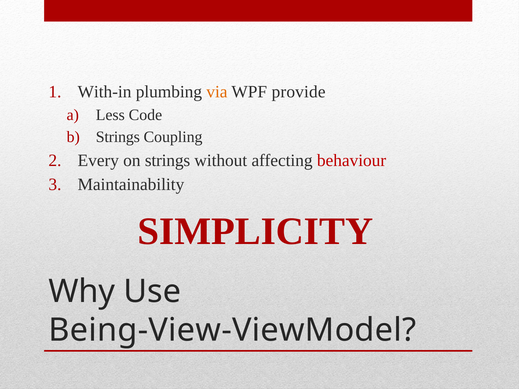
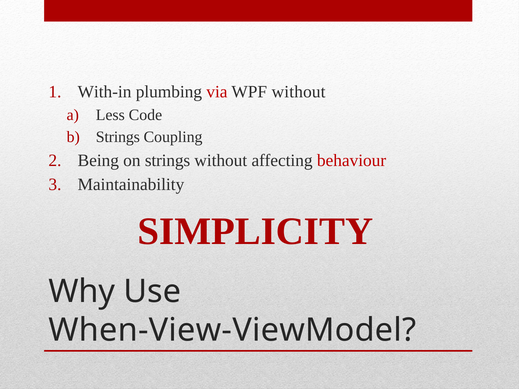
via colour: orange -> red (217, 92)
WPF provide: provide -> without (299, 92)
Every: Every -> Being (98, 160)
Being-View-ViewModel: Being-View-ViewModel -> When-View-ViewModel (232, 331)
